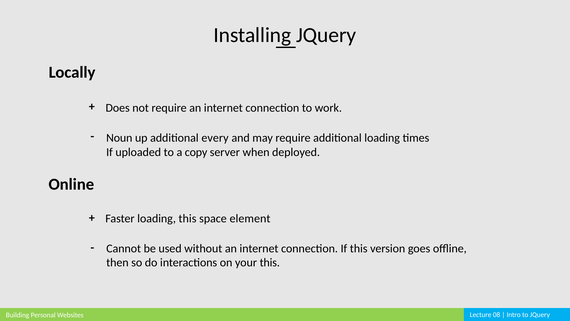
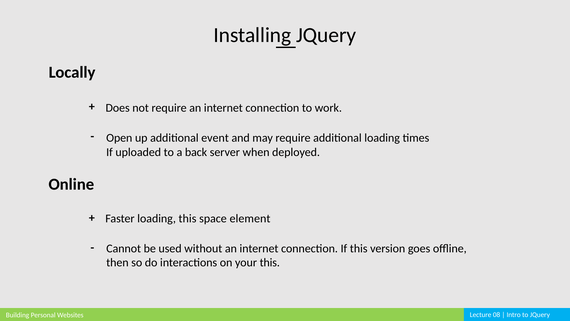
Noun: Noun -> Open (119, 138)
every: every -> event (215, 138)
copy: copy -> back (196, 152)
